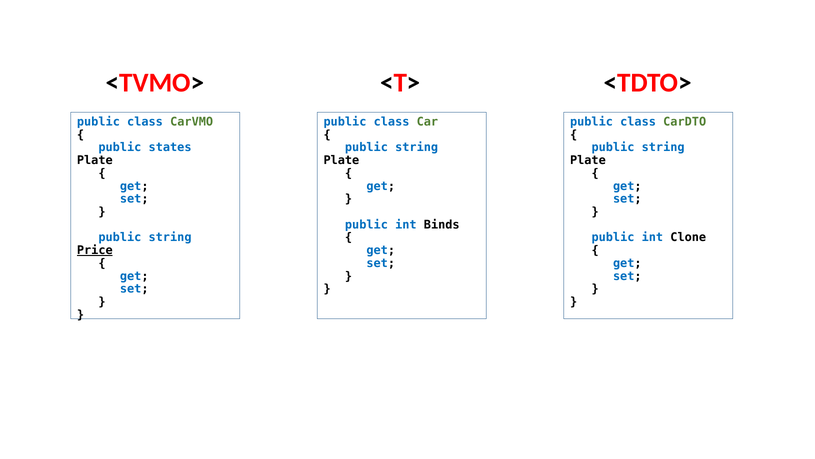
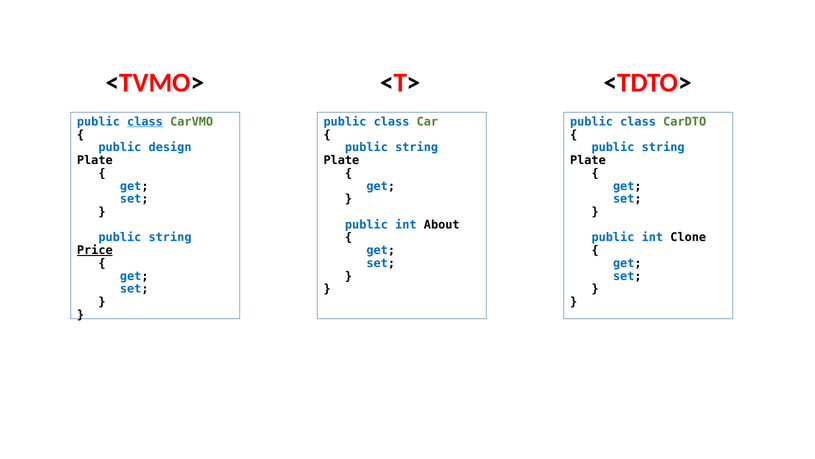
class underline: none -> present (145, 122)
states: states -> design (170, 147)
Binds: Binds -> About (442, 224)
